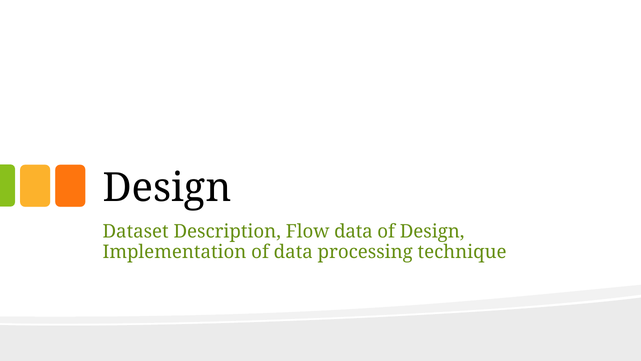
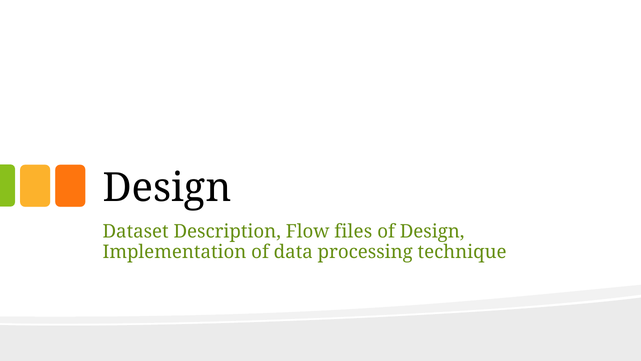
Flow data: data -> files (353, 231)
